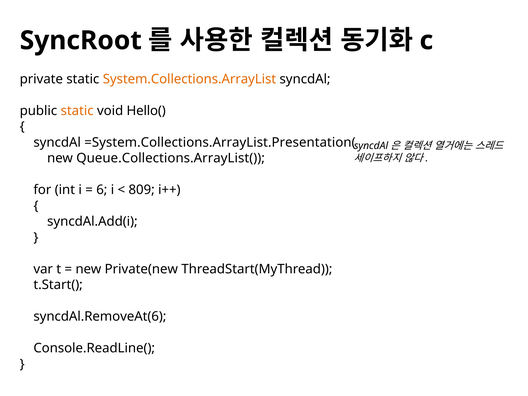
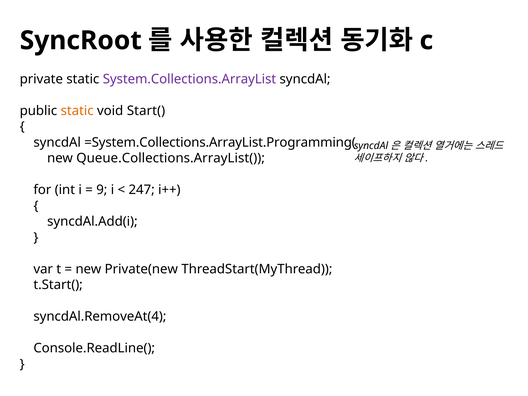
System.Collections.ArrayList colour: orange -> purple (189, 79)
Hello(: Hello( -> Start( (146, 111)
=System.Collections.ArrayList.Presentation(: =System.Collections.ArrayList.Presentation( -> =System.Collections.ArrayList.Programming( (220, 142)
6: 6 -> 9 (102, 190)
809: 809 -> 247 (142, 190)
syncdAl.RemoveAt(6: syncdAl.RemoveAt(6 -> syncdAl.RemoveAt(4 (100, 317)
